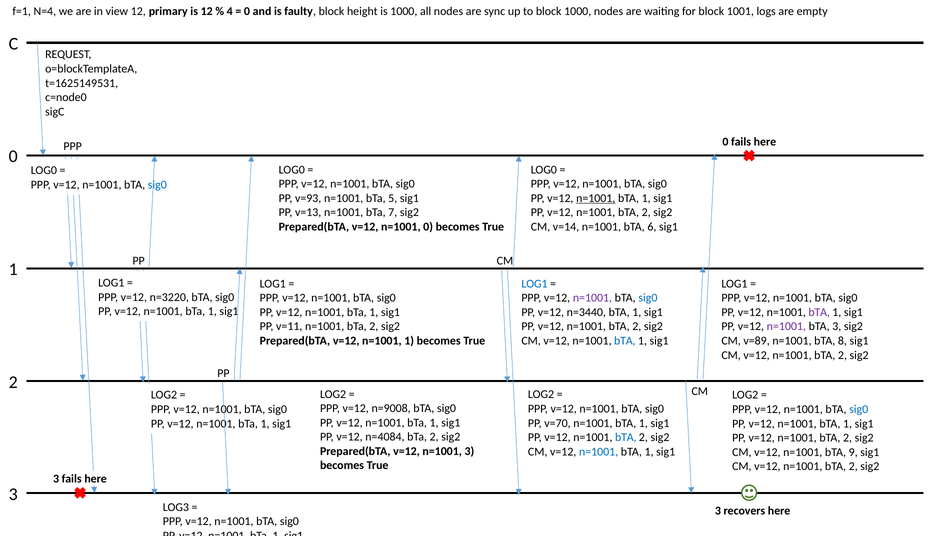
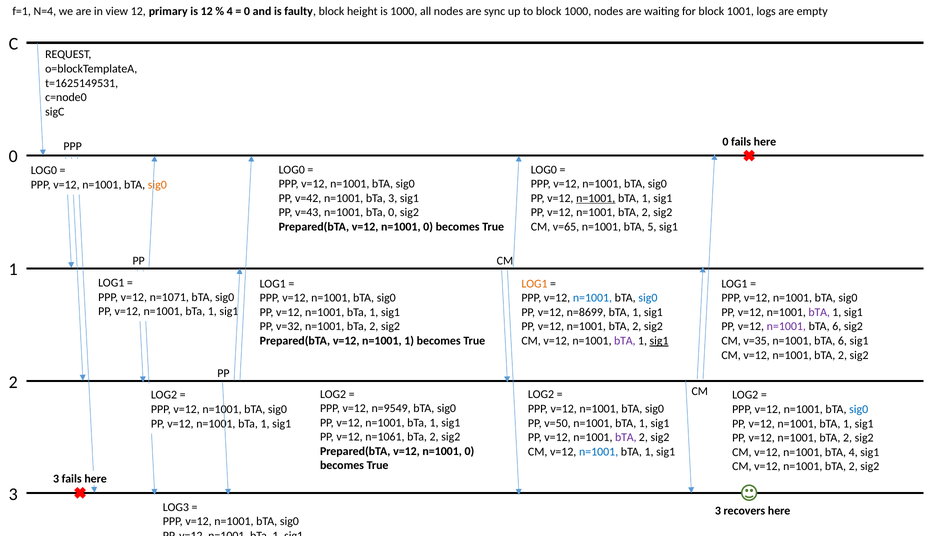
sig0 colour: blue -> orange (157, 185)
v=93: v=93 -> v=42 (308, 198)
bTa 5: 5 -> 3 (393, 198)
v=13: v=13 -> v=43 (308, 212)
bTa 7: 7 -> 0 (393, 212)
v=14: v=14 -> v=65 (566, 227)
6: 6 -> 5 (652, 227)
LOG1 colour: blue -> orange (534, 283)
n=3220: n=3220 -> n=1071 (169, 297)
n=1001 colour: purple -> blue (592, 298)
n=3440: n=3440 -> n=8699 (586, 312)
v=11: v=11 -> v=32 (289, 326)
3: 3 -> 6 (837, 326)
bTA colour: blue -> purple (625, 341)
sig1 underline: none -> present (659, 341)
v=89: v=89 -> v=35 (757, 341)
8: 8 -> 6 (842, 341)
n=9008: n=9008 -> n=9549 (391, 408)
v=70: v=70 -> v=50 (557, 423)
n=4084: n=4084 -> n=1061 (385, 437)
bTA colour: blue -> purple (626, 437)
3: 3 -> 0 (469, 451)
bTA 9: 9 -> 4 (853, 452)
